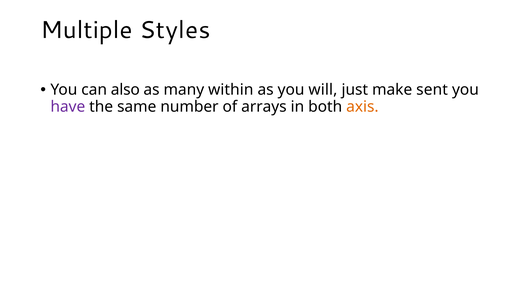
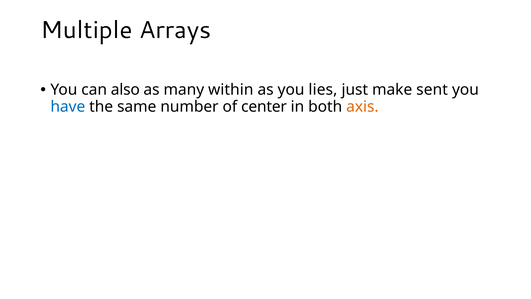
Styles: Styles -> Arrays (175, 30)
will: will -> lies (323, 90)
have colour: purple -> blue (68, 107)
arrays: arrays -> center (264, 107)
